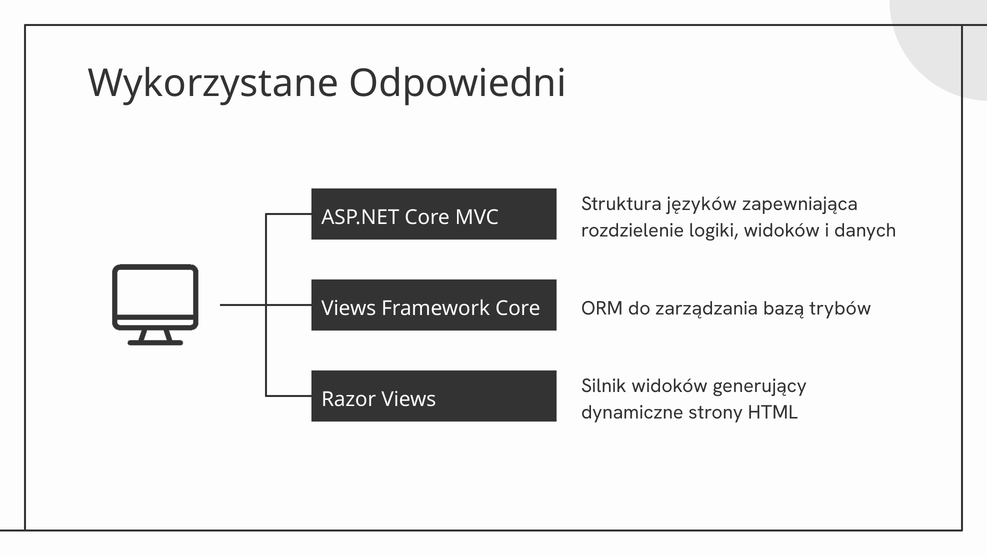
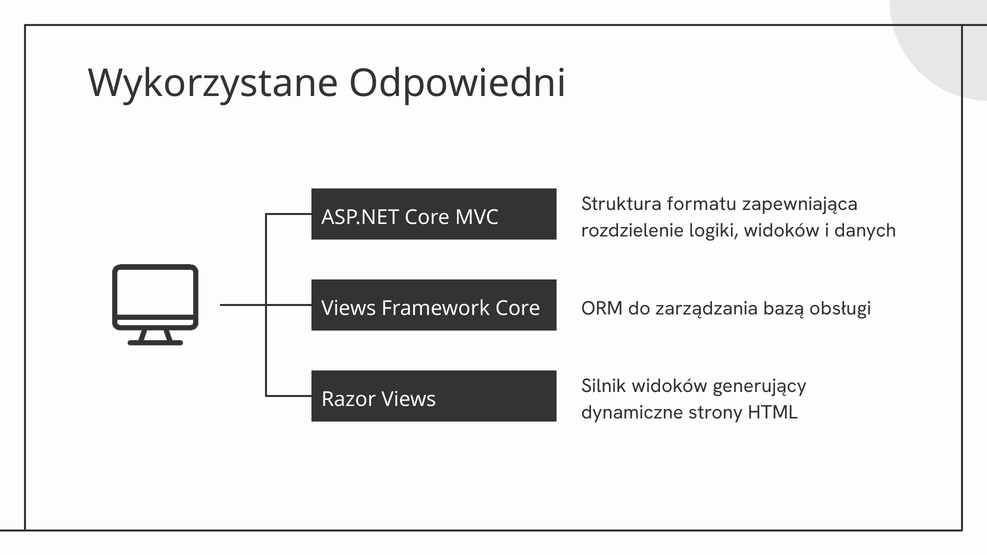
języków: języków -> formatu (702, 204)
trybów: trybów -> obsługi (840, 308)
